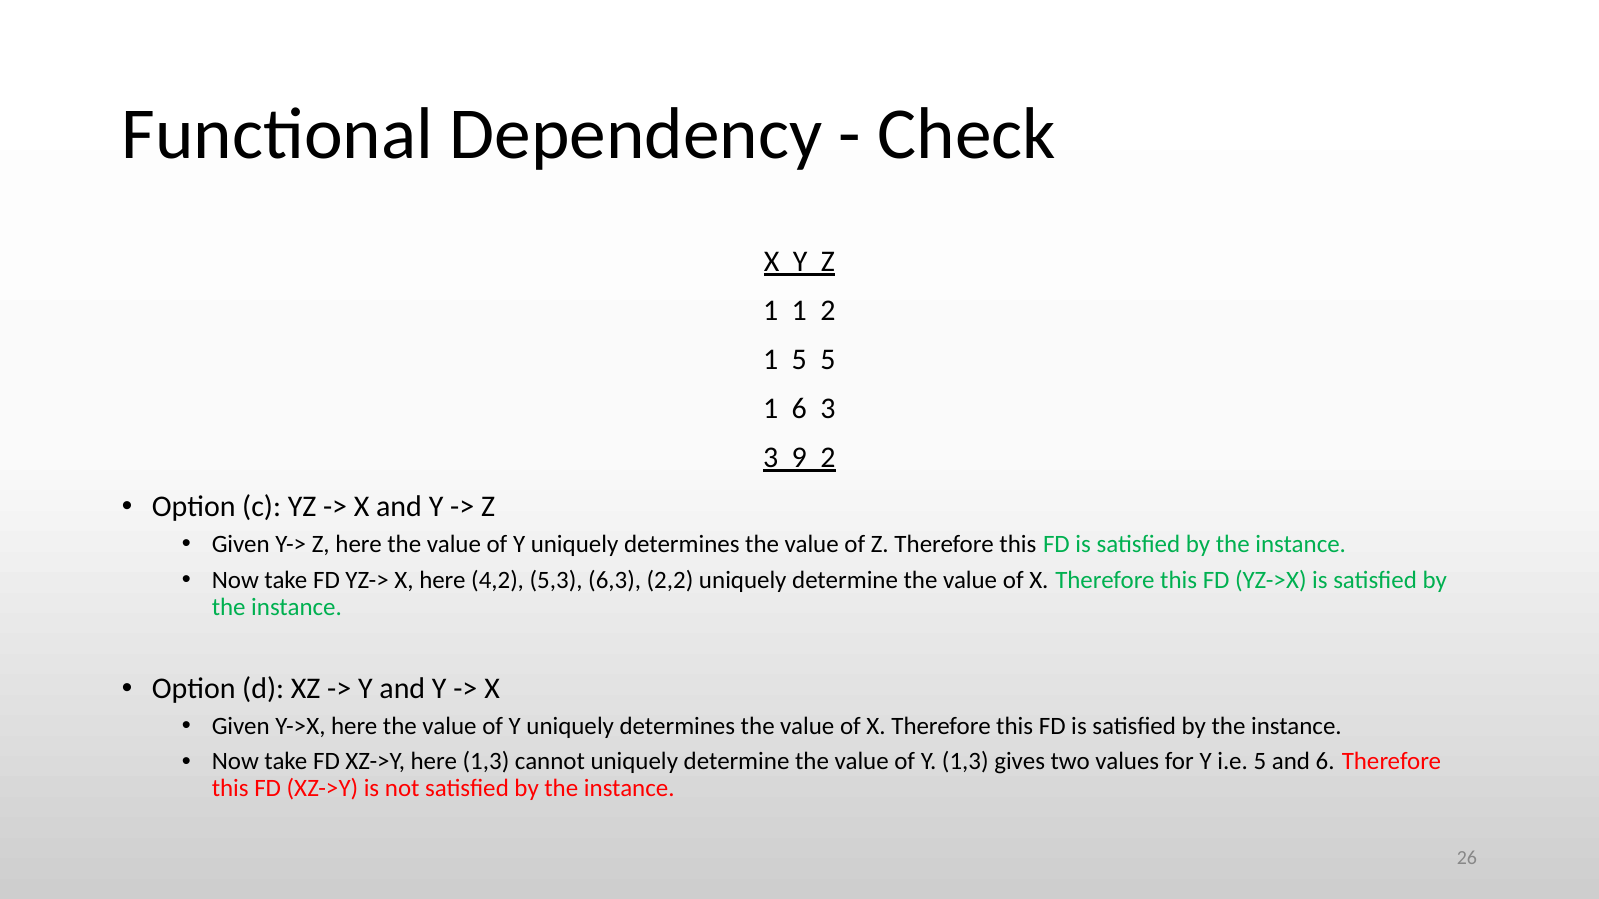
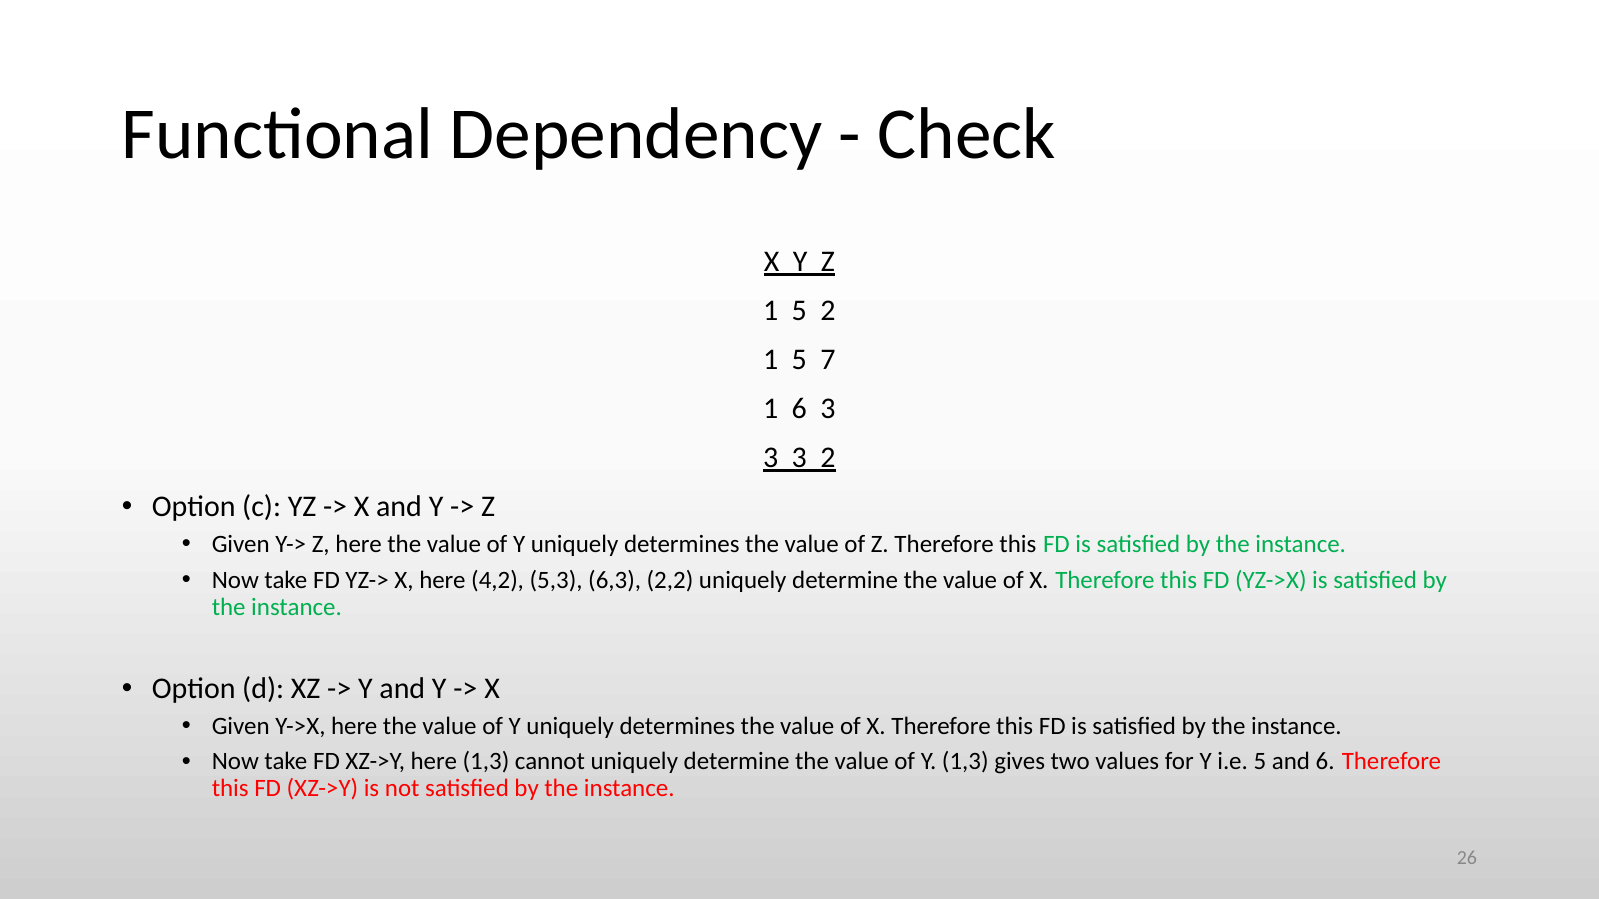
1: 1 -> 5 (799, 311)
5 5: 5 -> 7 (828, 360)
9: 9 -> 3 (799, 458)
